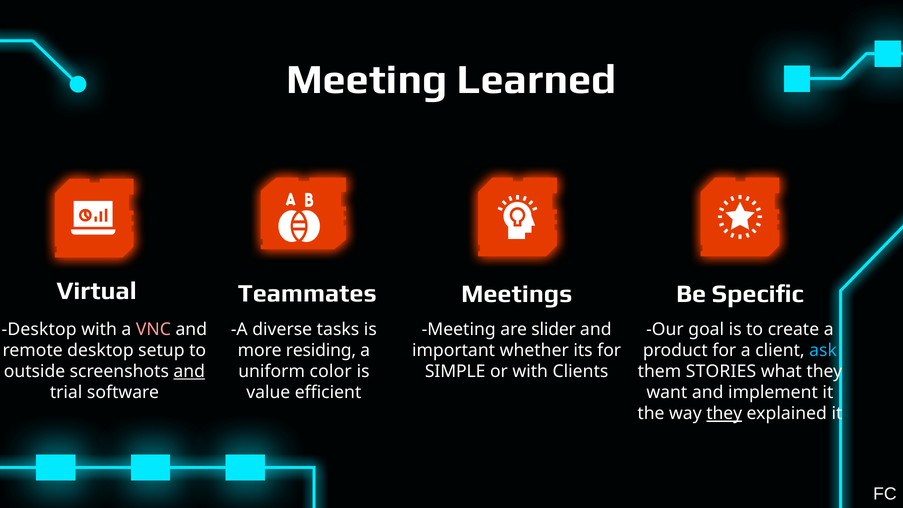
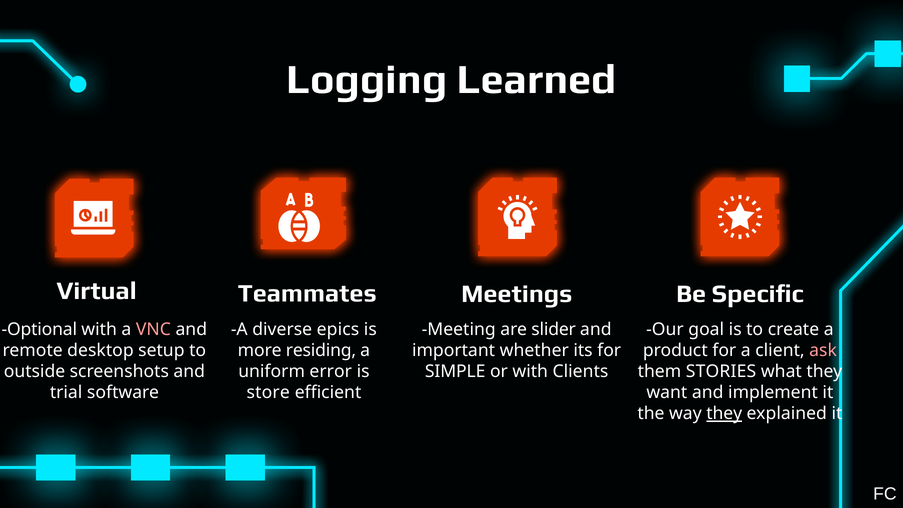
Meeting: Meeting -> Logging (367, 80)
Desktop: Desktop -> Optional (39, 329)
tasks: tasks -> epics (338, 329)
ask colour: light blue -> pink (823, 350)
and underline: present -> none (189, 371)
color: color -> error (331, 371)
value: value -> store (268, 393)
